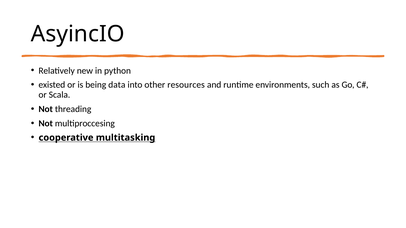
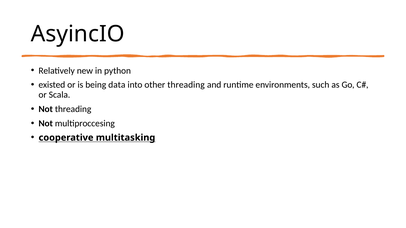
other resources: resources -> threading (186, 85)
